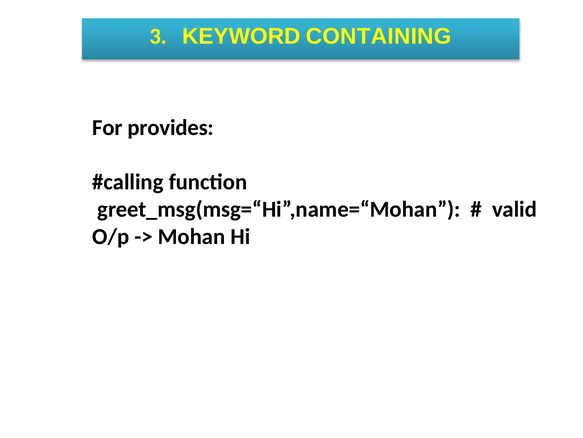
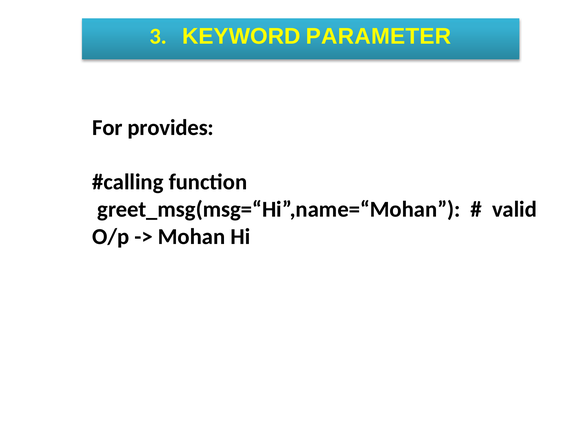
CONTAINING: CONTAINING -> PARAMETER (379, 36)
